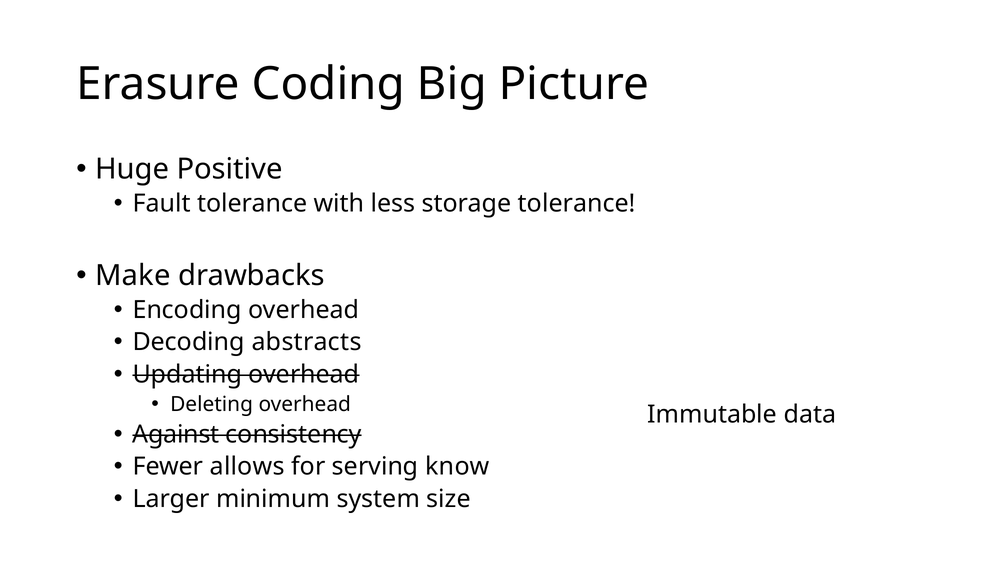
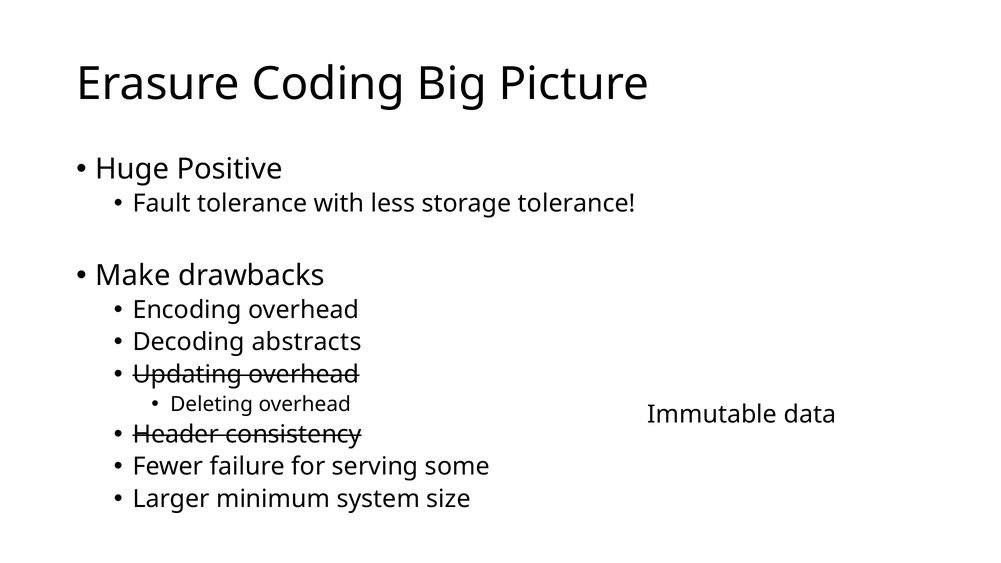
Against: Against -> Header (176, 434)
allows: allows -> failure (247, 467)
know: know -> some (457, 467)
